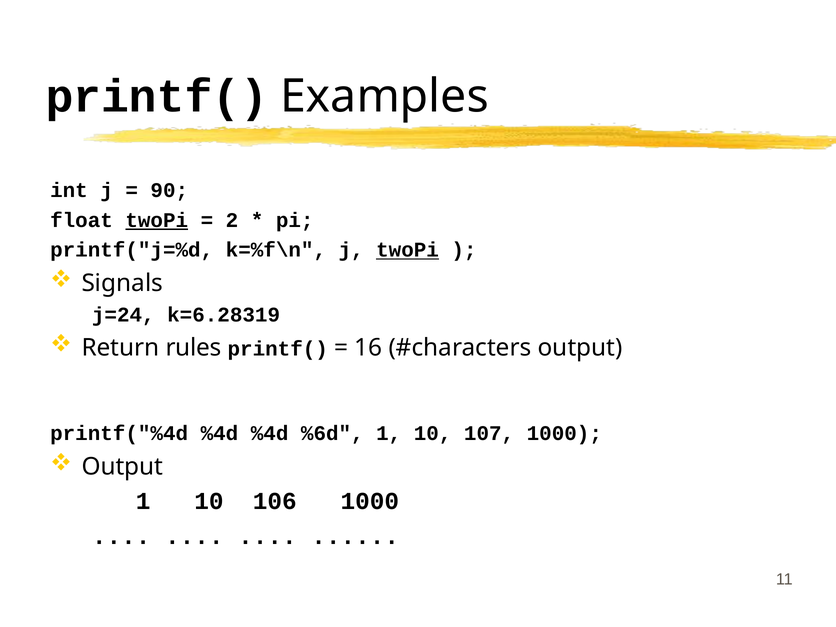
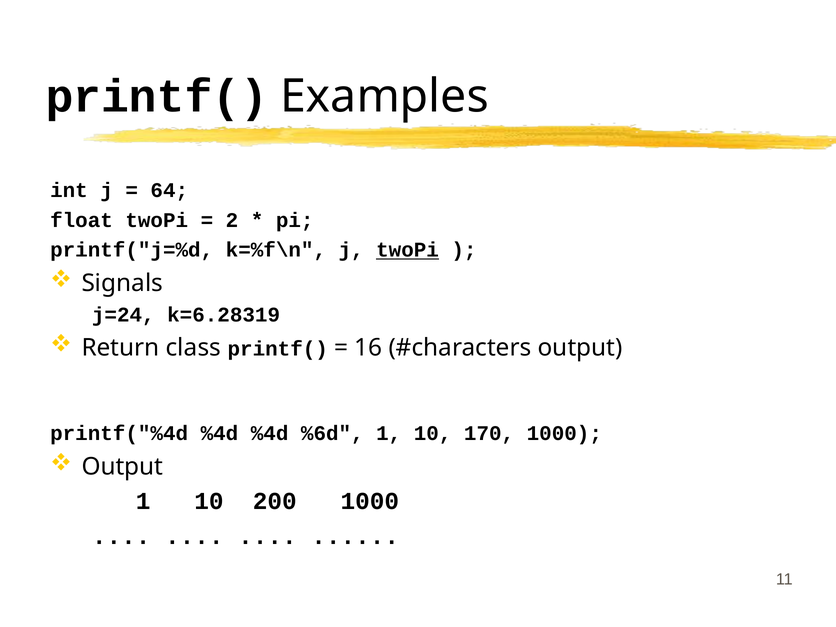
90: 90 -> 64 (169, 190)
twoPi underline: present -> none (157, 220)
rules: rules -> class (193, 348)
107: 107 -> 170 (489, 434)
106: 106 -> 200 (275, 501)
